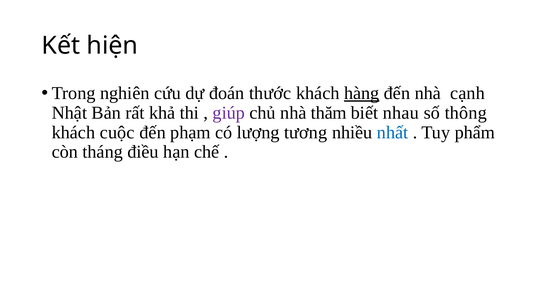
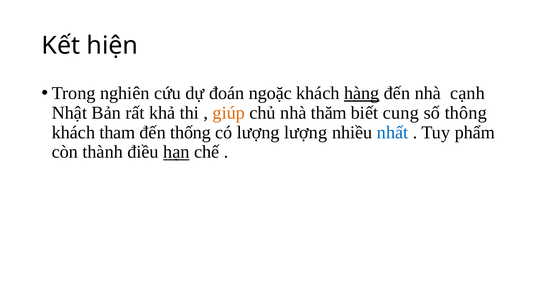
thước: thước -> ngoặc (270, 93)
giúp colour: purple -> orange (229, 113)
nhau: nhau -> cung (401, 113)
cuộc: cuộc -> tham (117, 133)
phạm: phạm -> thống (191, 133)
lượng tương: tương -> lượng (306, 133)
tháng: tháng -> thành (103, 152)
hạn underline: none -> present (176, 152)
